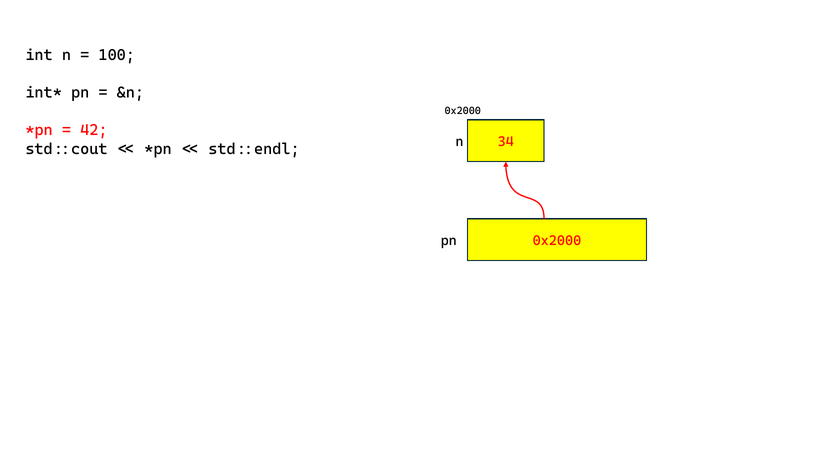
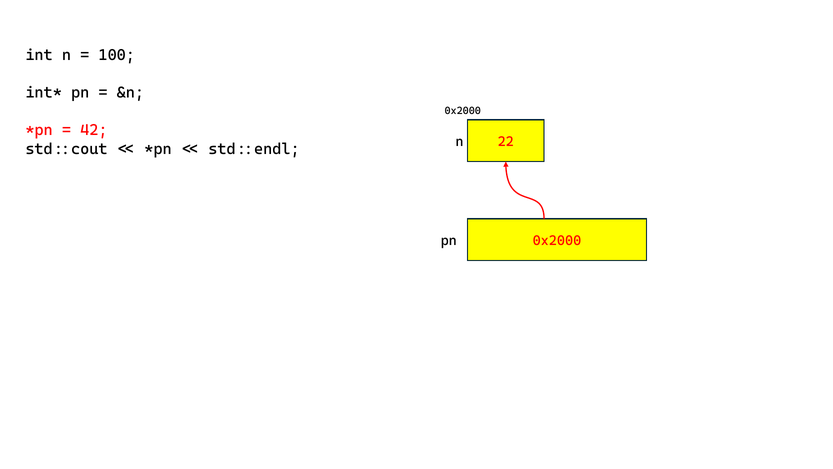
34: 34 -> 22 (506, 142)
